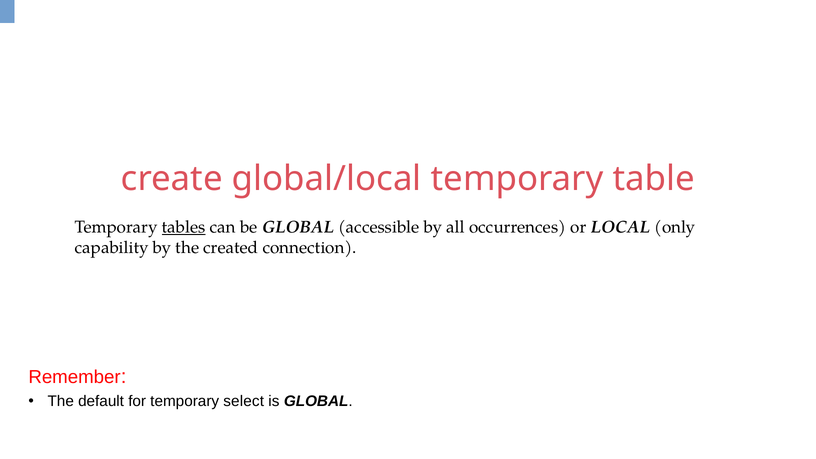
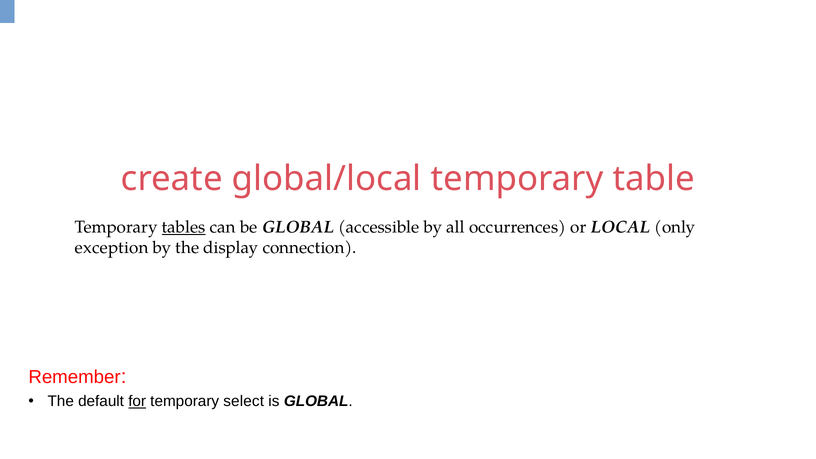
capability: capability -> exception (112, 247)
created: created -> display (231, 247)
for underline: none -> present (137, 401)
